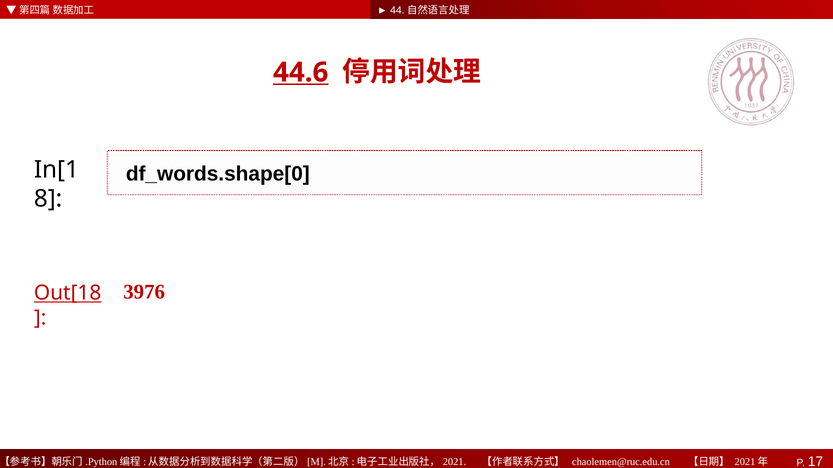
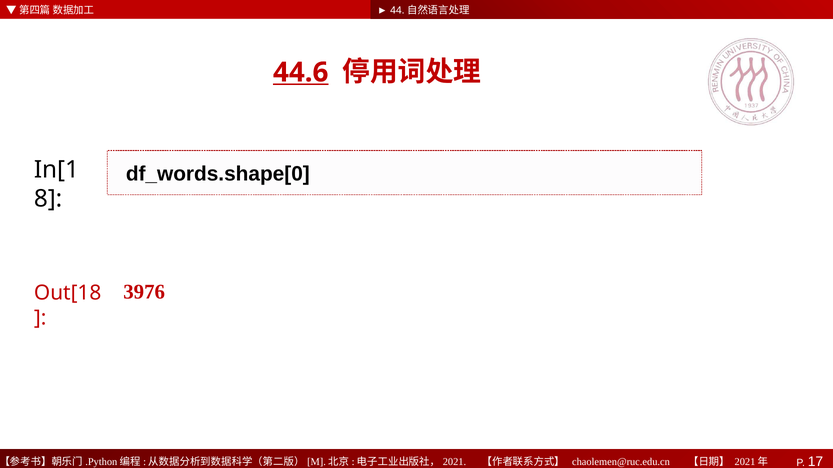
Out[18 underline: present -> none (68, 293)
